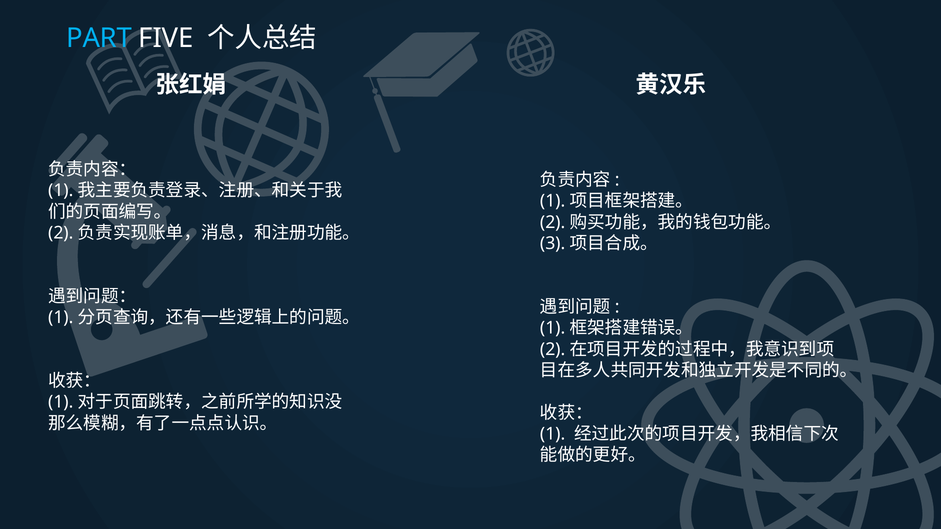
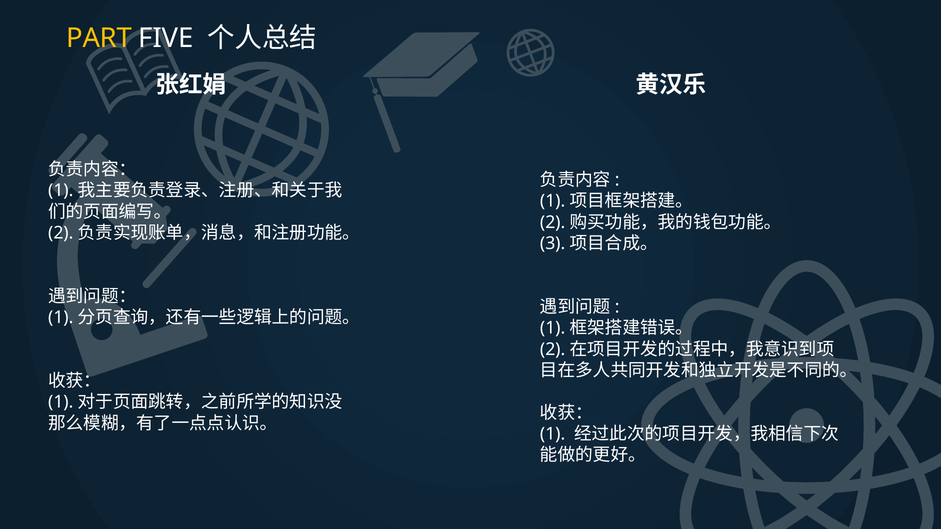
PART colour: light blue -> yellow (99, 38)
